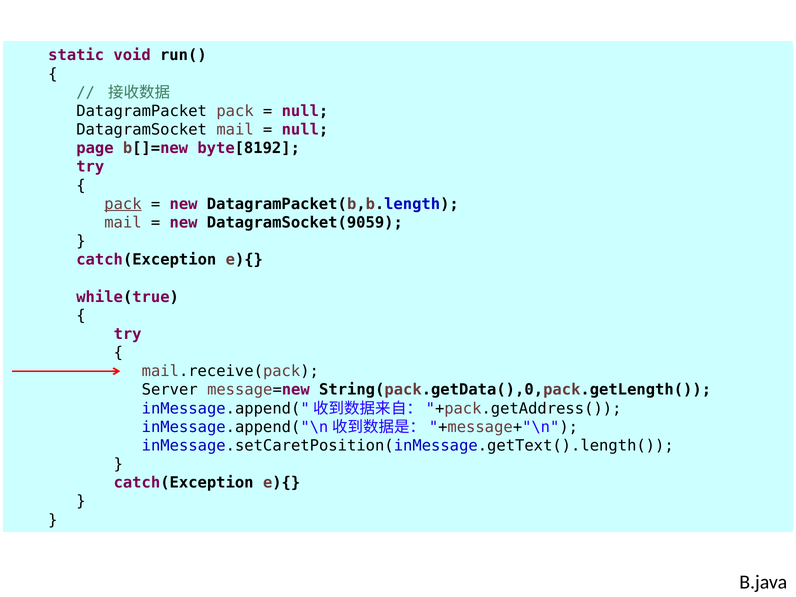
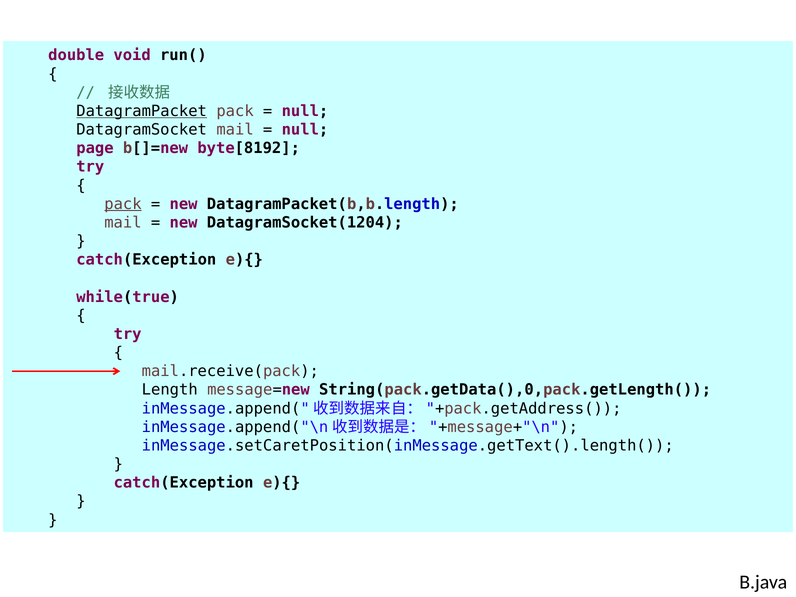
static: static -> double (76, 55)
DatagramPacket underline: none -> present (142, 111)
DatagramSocket(9059: DatagramSocket(9059 -> DatagramSocket(1204 (305, 223)
Server: Server -> Length (170, 390)
